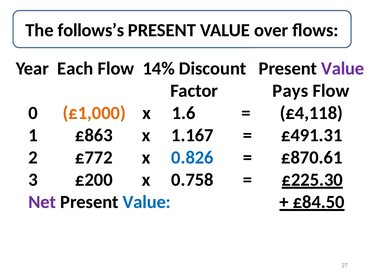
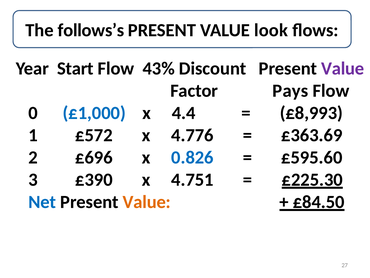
over: over -> look (271, 30)
Each: Each -> Start (75, 68)
14%: 14% -> 43% (159, 68)
£1,000 colour: orange -> blue (94, 113)
1.6: 1.6 -> 4.4 (184, 113)
£4,118: £4,118 -> £8,993 (311, 113)
£863: £863 -> £572 (94, 135)
1.167: 1.167 -> 4.776 (192, 135)
£491.31: £491.31 -> £363.69 (312, 135)
£772: £772 -> £696 (94, 157)
£870.61: £870.61 -> £595.60 (312, 157)
£200: £200 -> £390 (94, 179)
0.758: 0.758 -> 4.751 (192, 179)
Net colour: purple -> blue (42, 202)
Value colour: blue -> orange (147, 202)
